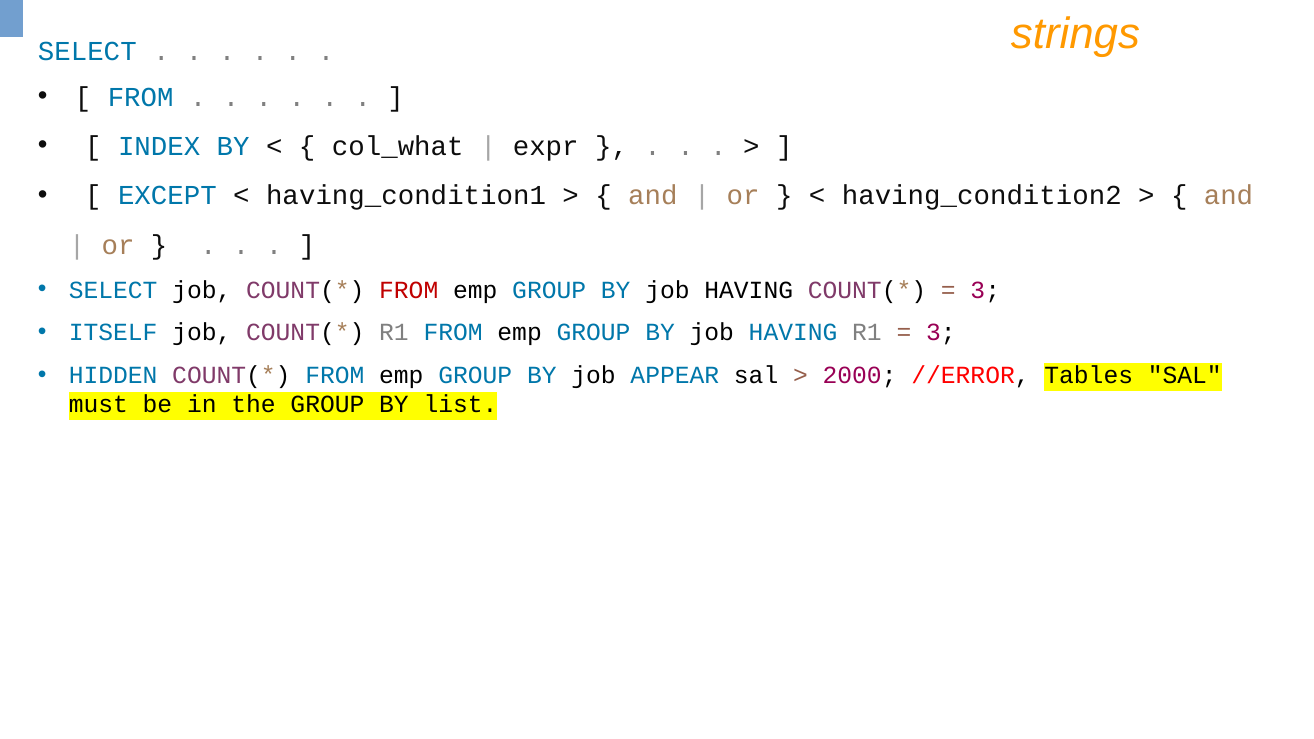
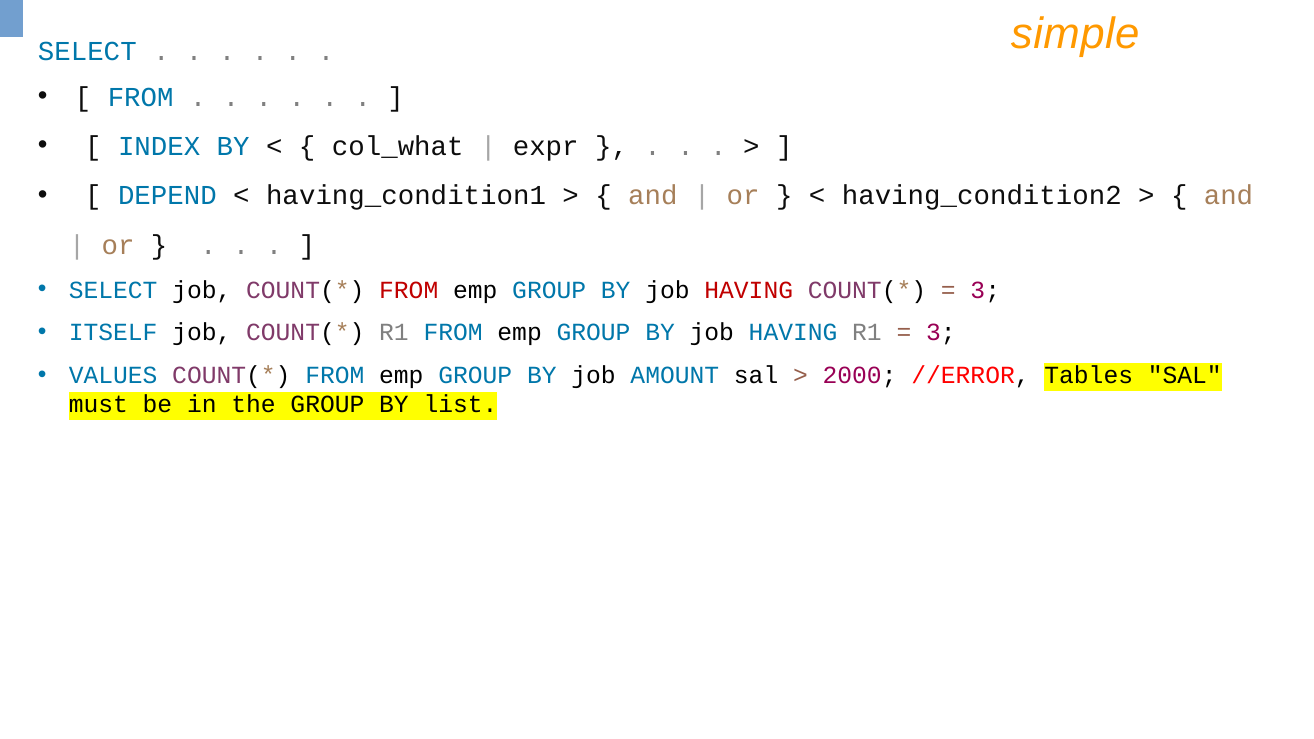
strings: strings -> simple (1075, 34)
EXCEPT: EXCEPT -> DEPEND (167, 196)
HAVING colour: black -> red (749, 290)
HIDDEN: HIDDEN -> VALUES (113, 375)
APPEAR: APPEAR -> AMOUNT (675, 375)
